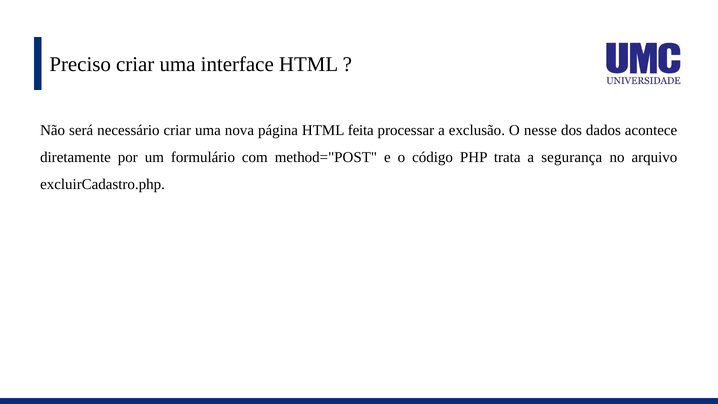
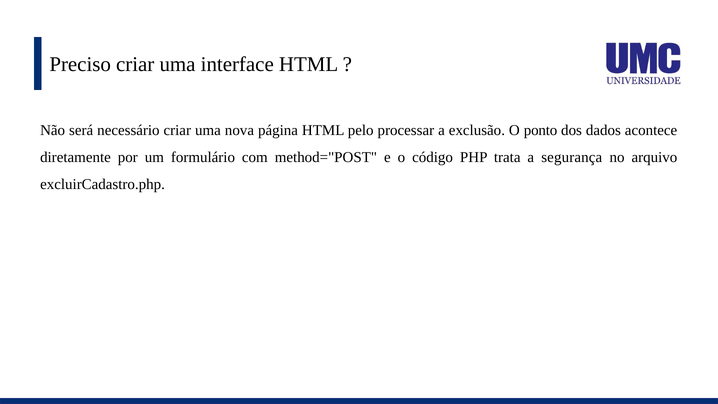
feita: feita -> pelo (361, 130)
nesse: nesse -> ponto (541, 130)
